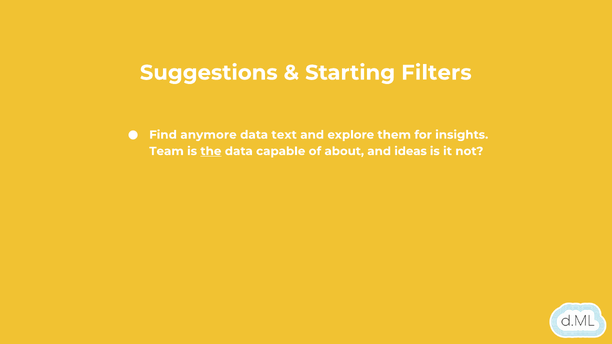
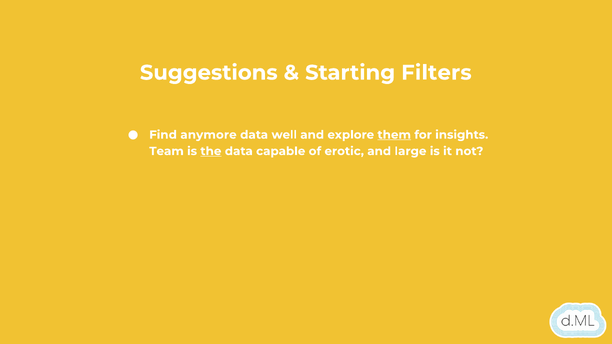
text: text -> well (284, 135)
them underline: none -> present (394, 135)
about: about -> erotic (344, 151)
ideas: ideas -> large (410, 151)
